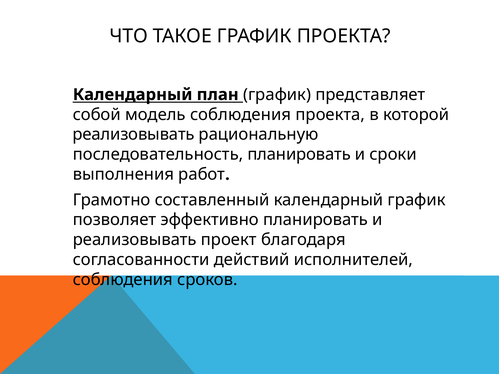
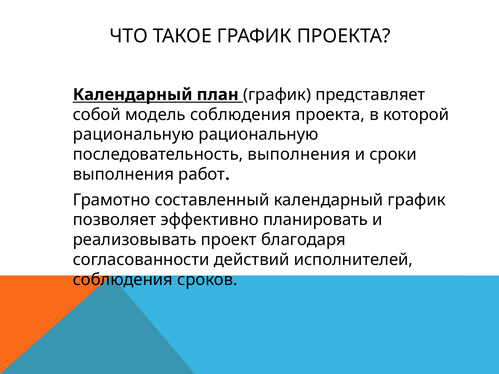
реализовывать: реализовывать -> рациональную (133, 135)
последовательность планировать: планировать -> выполнения (299, 155)
